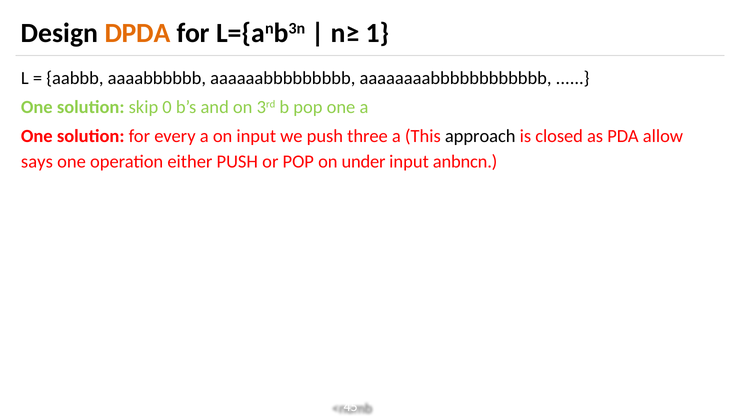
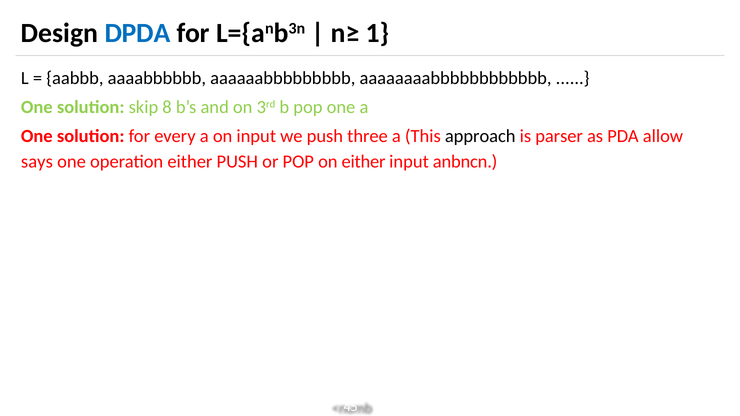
DPDA colour: orange -> blue (138, 33)
0: 0 -> 8 (167, 107)
closed: closed -> parser (559, 136)
on under: under -> either (364, 162)
